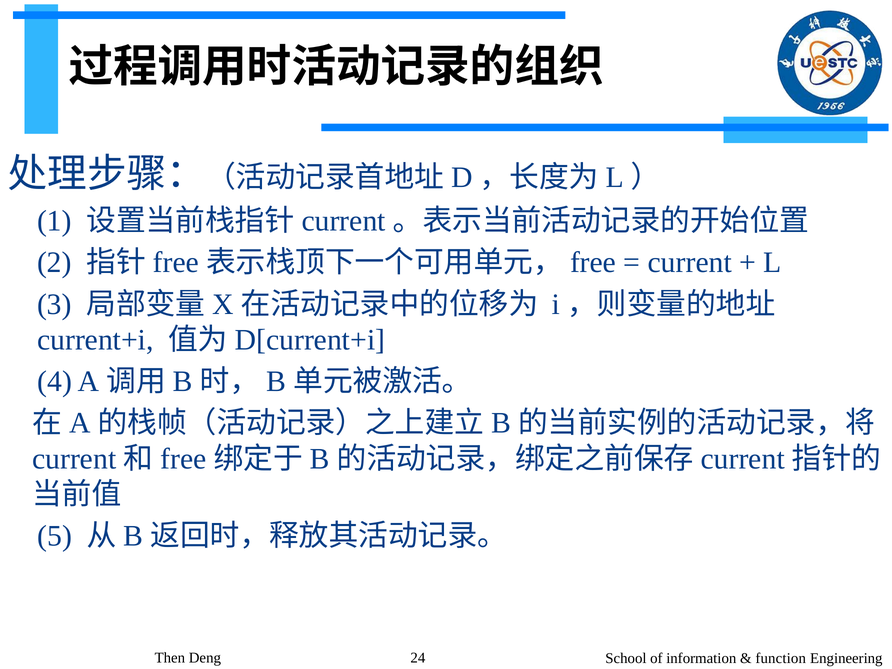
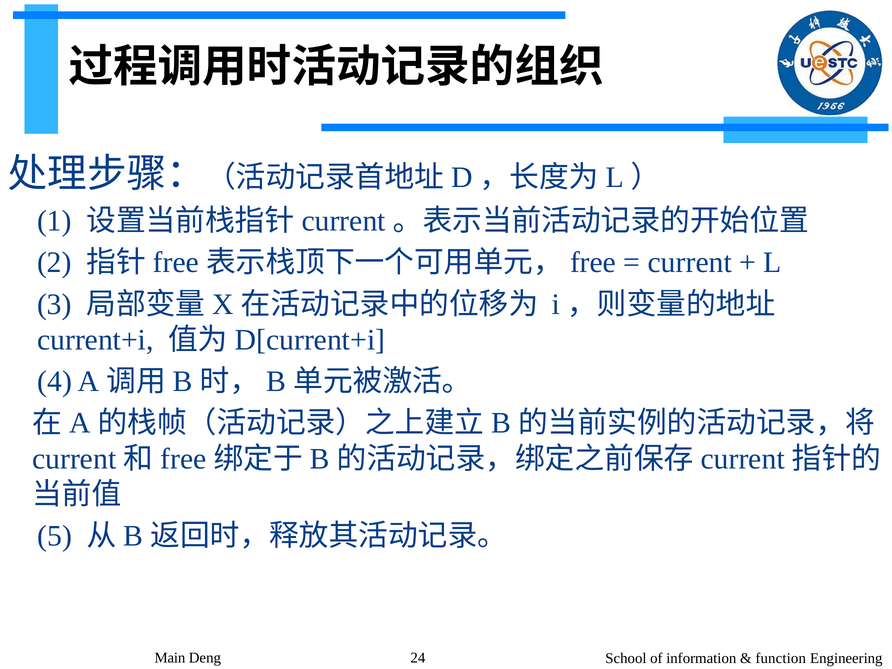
Then: Then -> Main (170, 658)
